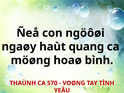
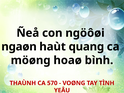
ngaøy: ngaøy -> ngaøn (19, 47)
